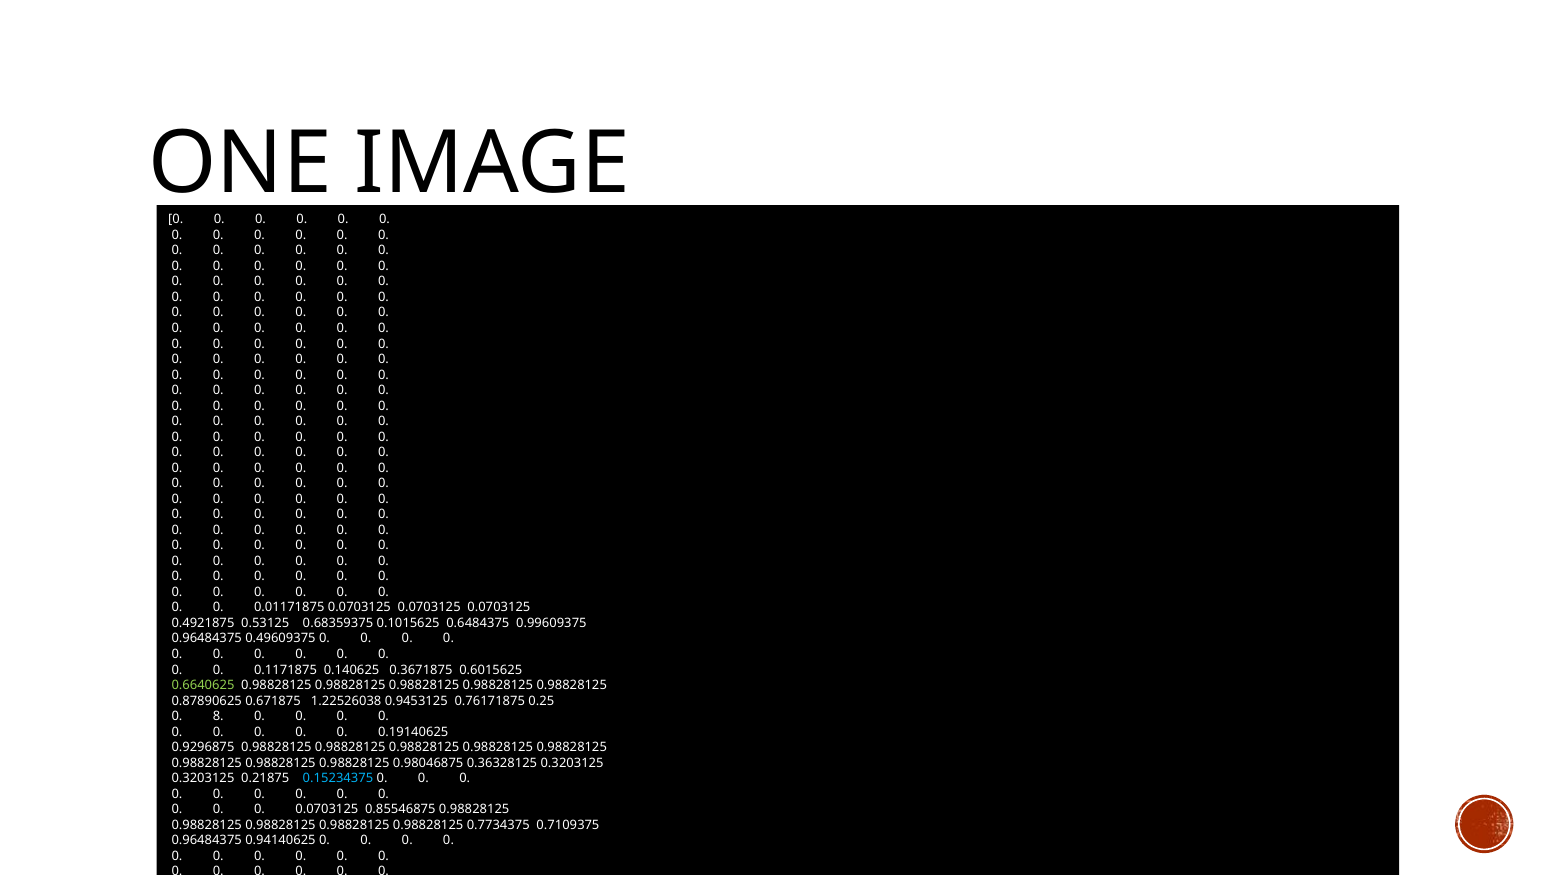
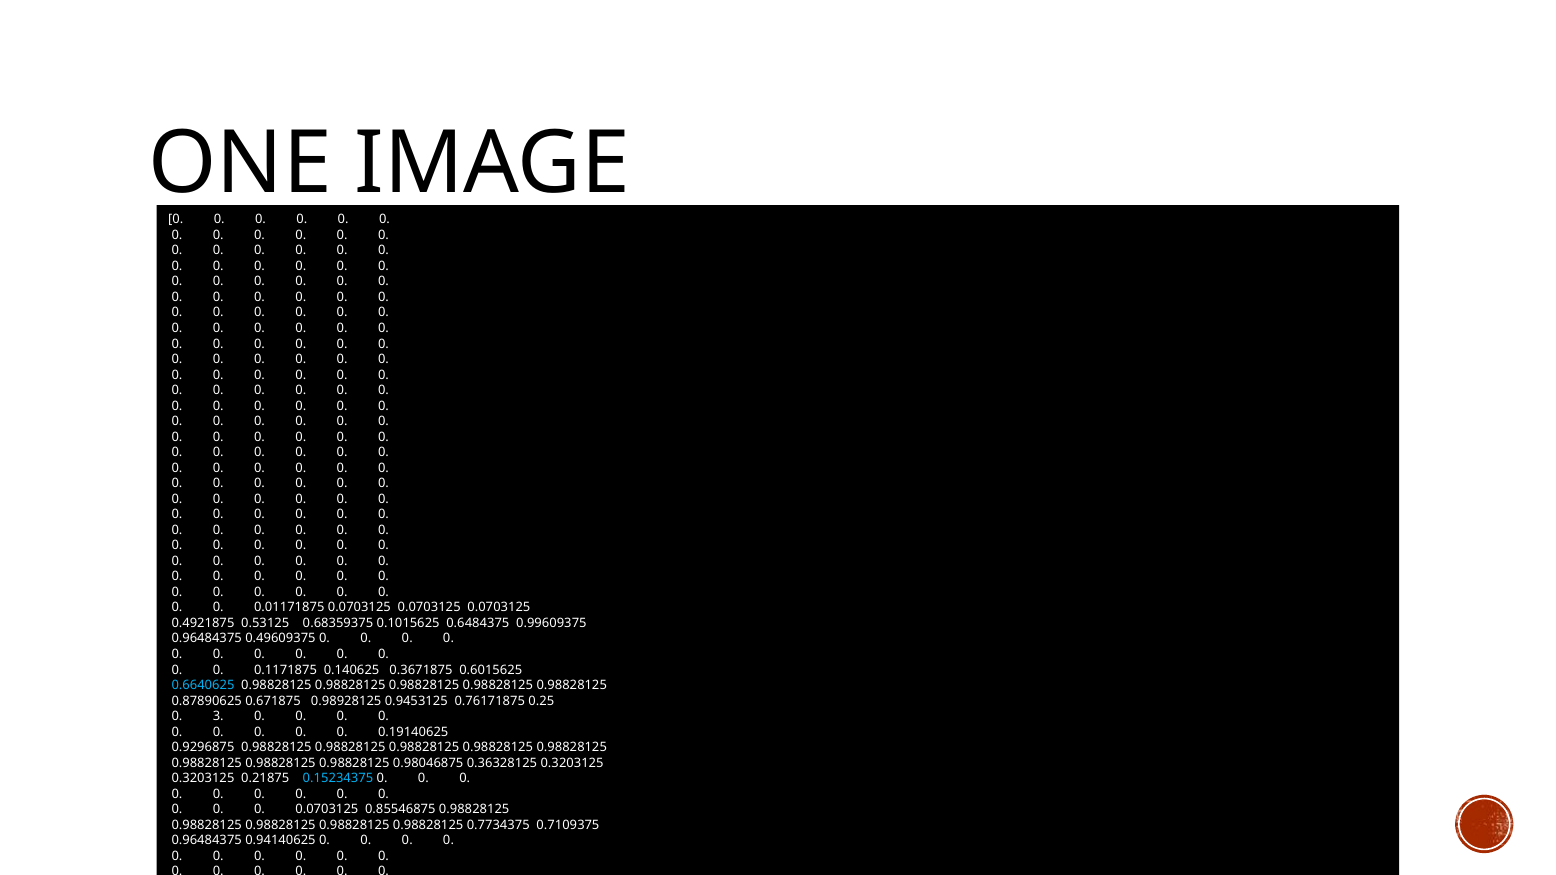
0.6640625 colour: light green -> light blue (203, 685)
1.22526038: 1.22526038 -> 0.98928125 (346, 701)
8: 8 -> 3 (218, 717)
